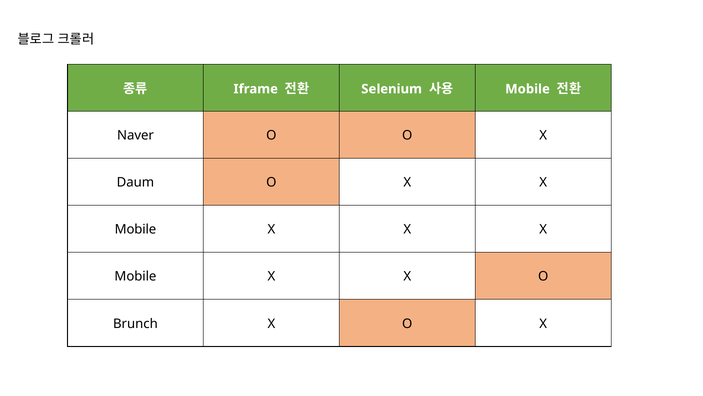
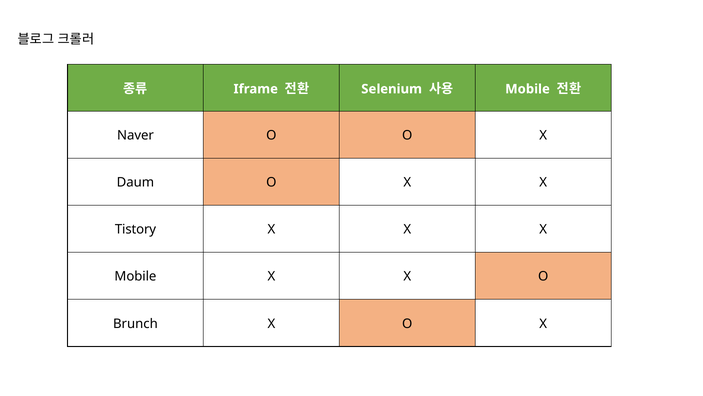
Mobile: Mobile -> Tistory (135, 229)
